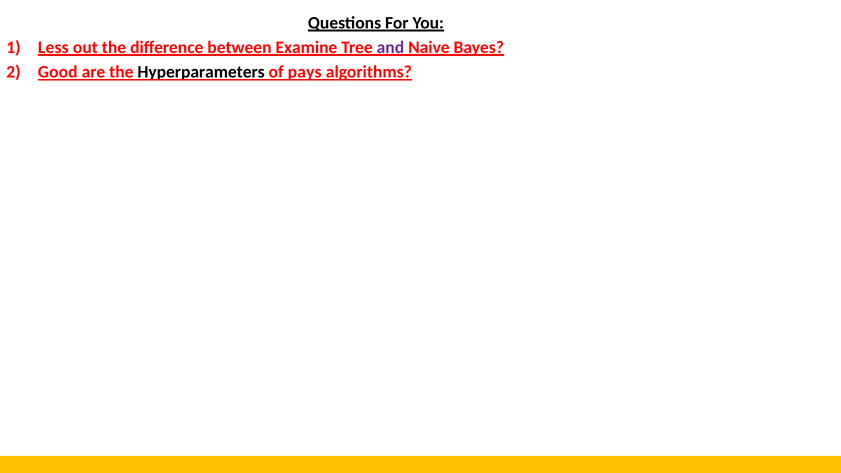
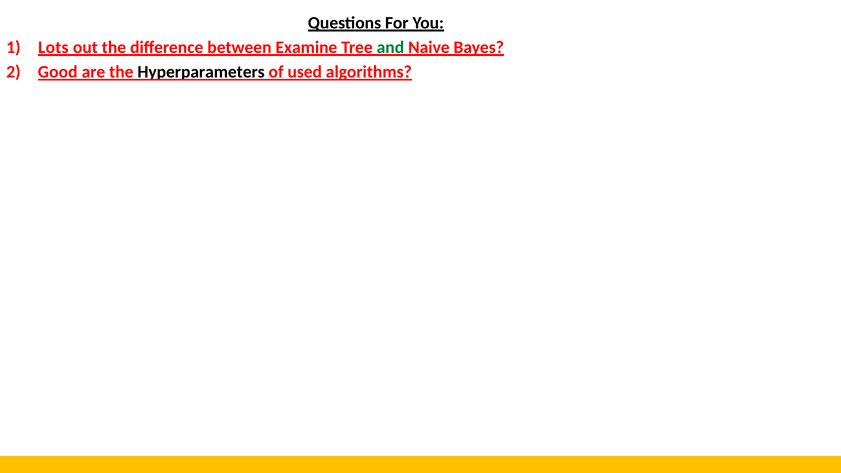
Less: Less -> Lots (53, 48)
and colour: purple -> green (390, 48)
pays: pays -> used (305, 72)
